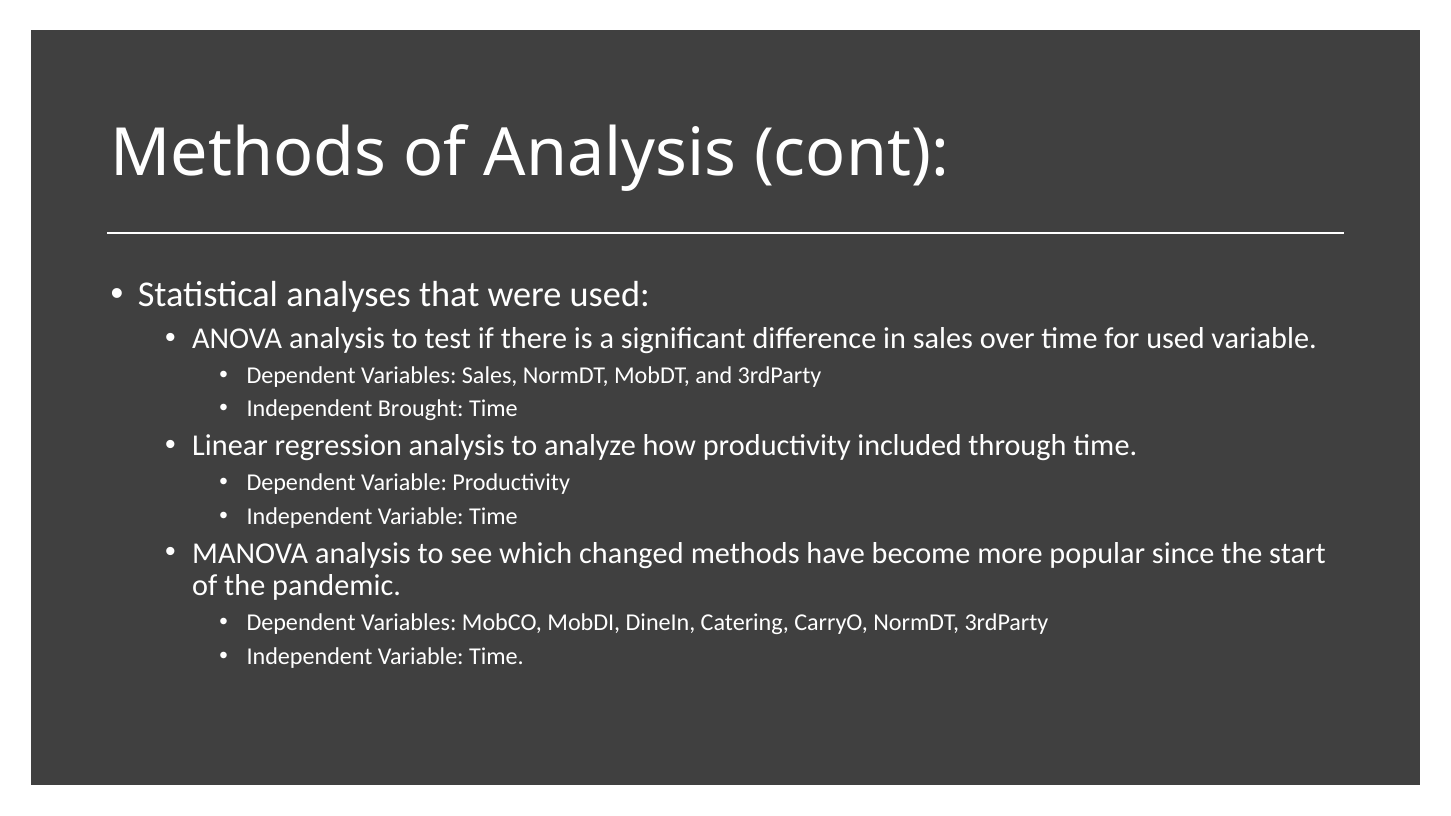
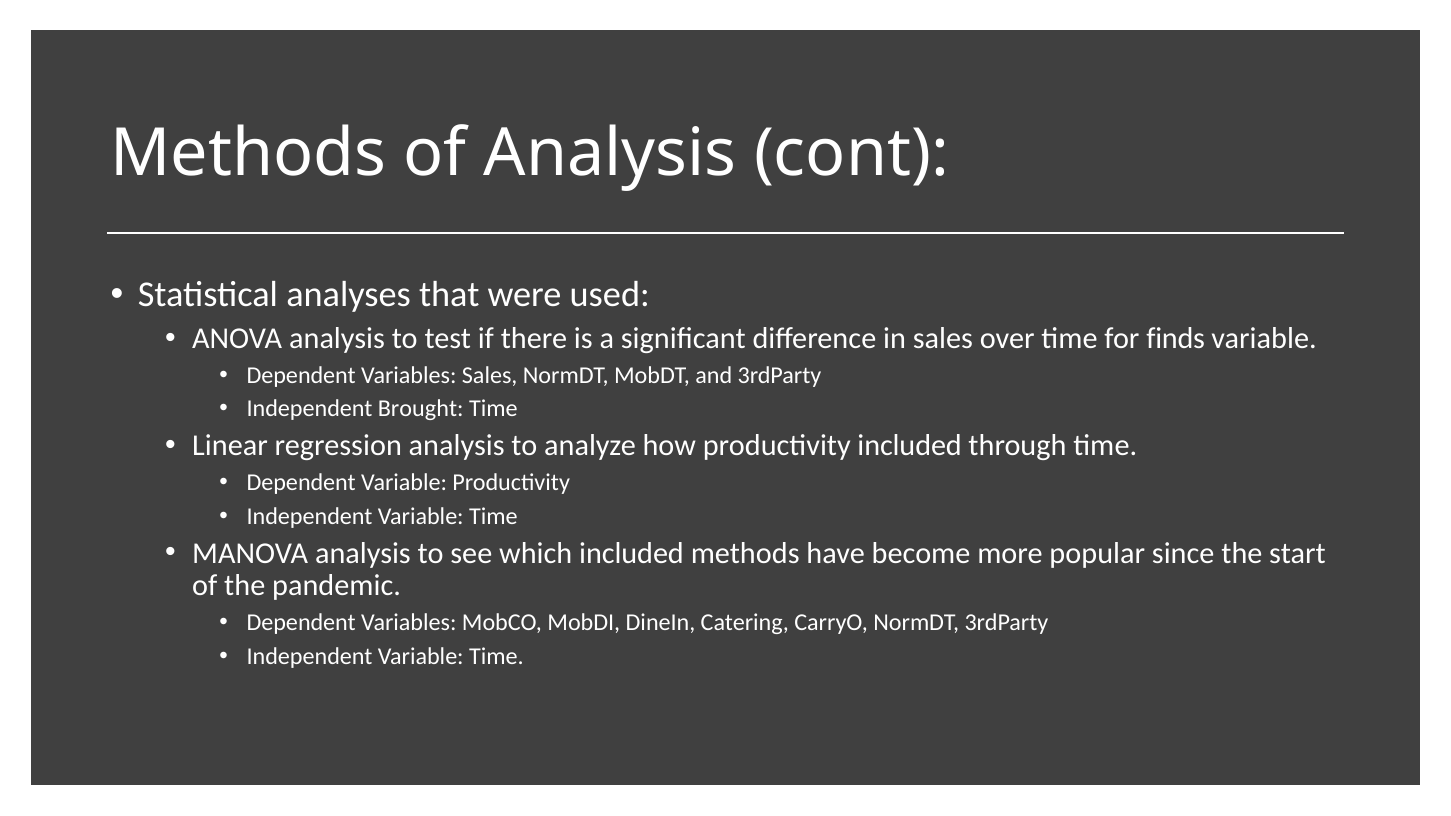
for used: used -> finds (1176, 338)
which changed: changed -> included (632, 553)
